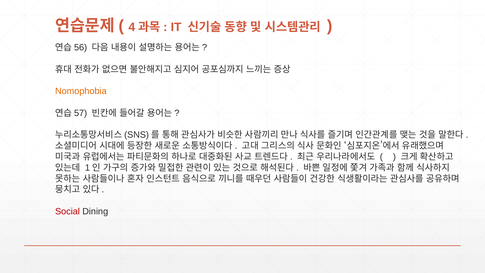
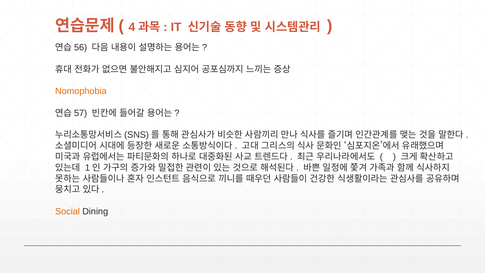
Social colour: red -> orange (67, 211)
